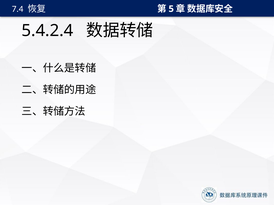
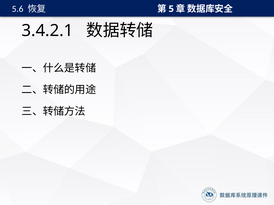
7.4: 7.4 -> 5.6 (18, 9)
5.4.2.4: 5.4.2.4 -> 3.4.2.1 (47, 31)
